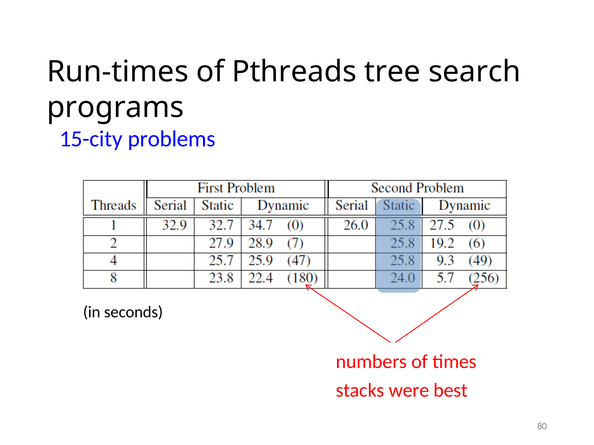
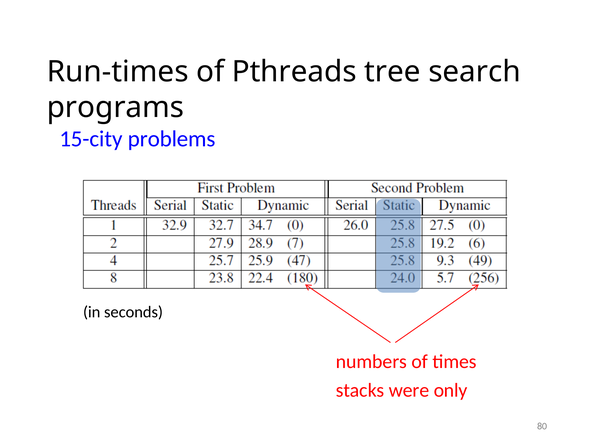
best: best -> only (451, 391)
